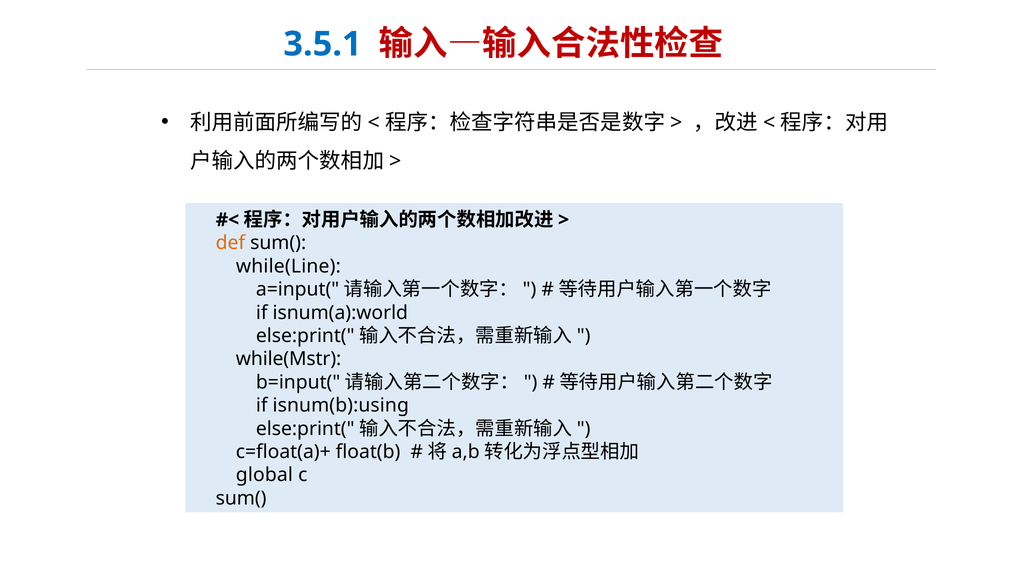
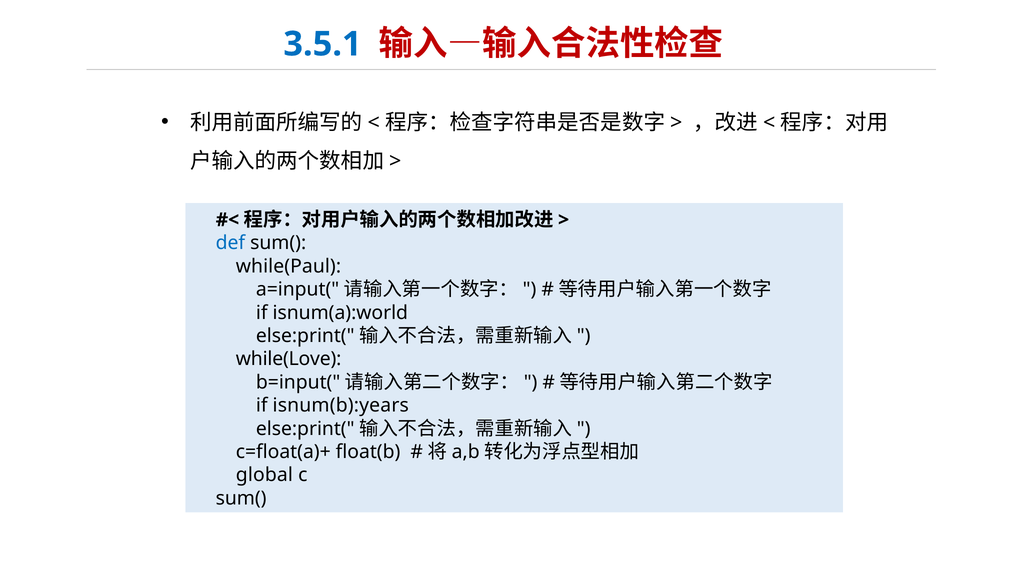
def colour: orange -> blue (230, 243)
while(Line: while(Line -> while(Paul (288, 266)
while(Mstr: while(Mstr -> while(Love (289, 359)
isnum(b):using: isnum(b):using -> isnum(b):years (341, 406)
